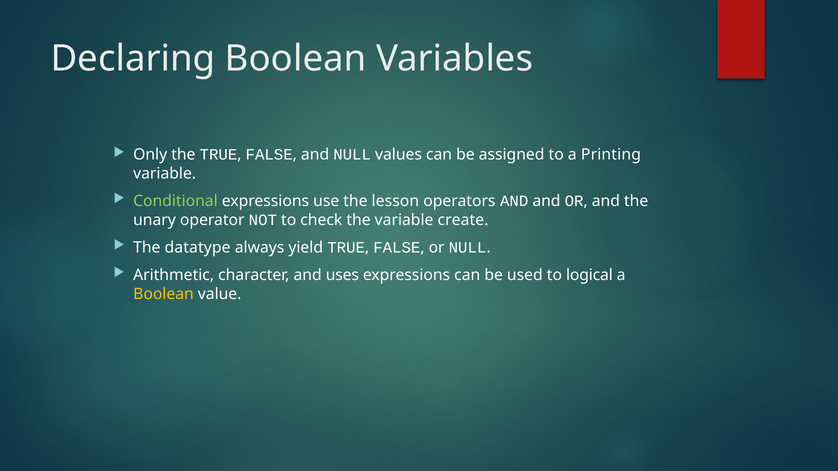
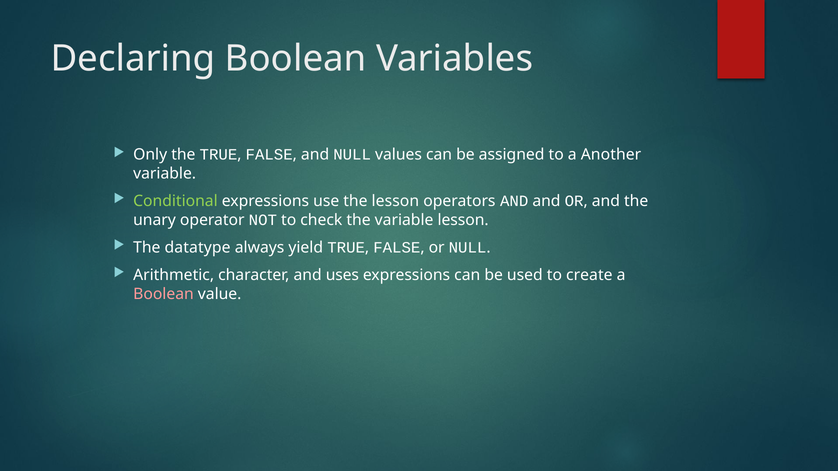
Printing: Printing -> Another (611, 155)
variable create: create -> lesson (463, 220)
logical: logical -> create (589, 275)
Boolean colour: yellow -> pink (163, 294)
